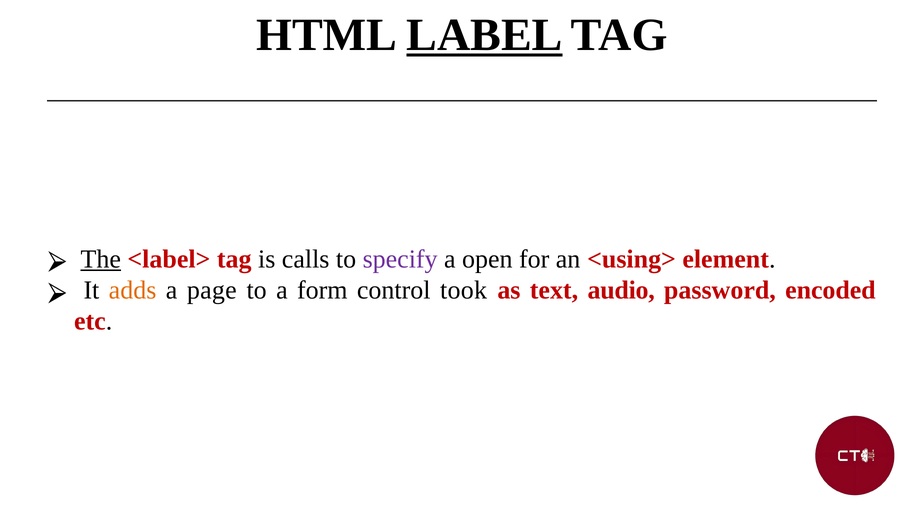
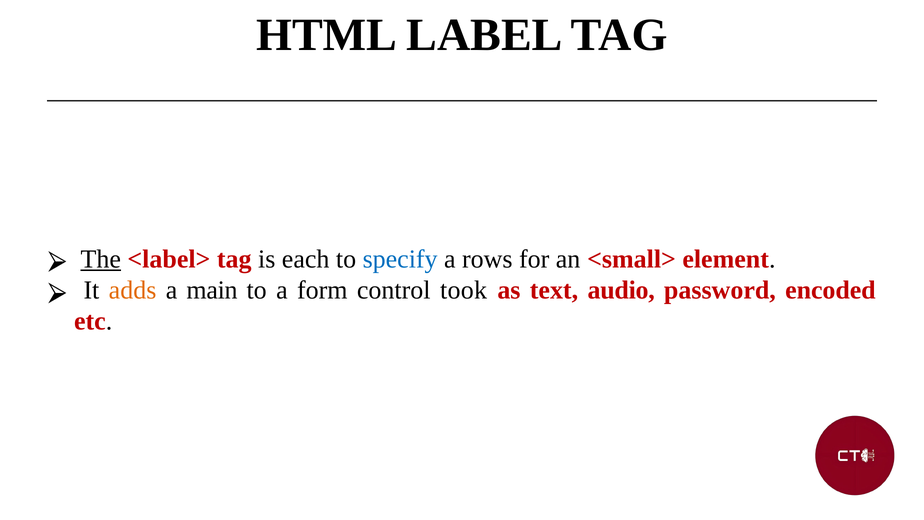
LABEL underline: present -> none (484, 35)
calls: calls -> each (306, 259)
specify colour: purple -> blue (400, 259)
open: open -> rows (487, 259)
<using>: <using> -> <small> (632, 259)
page: page -> main (212, 290)
